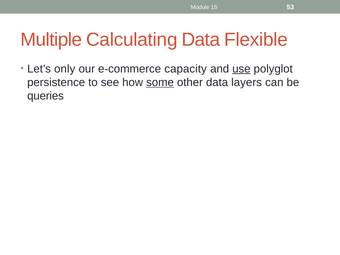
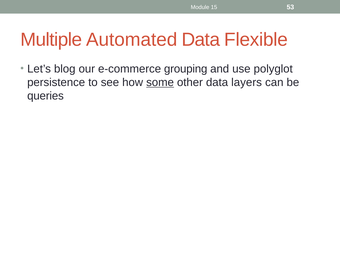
Calculating: Calculating -> Automated (132, 40)
only: only -> blog (65, 69)
capacity: capacity -> grouping (186, 69)
use underline: present -> none (241, 69)
